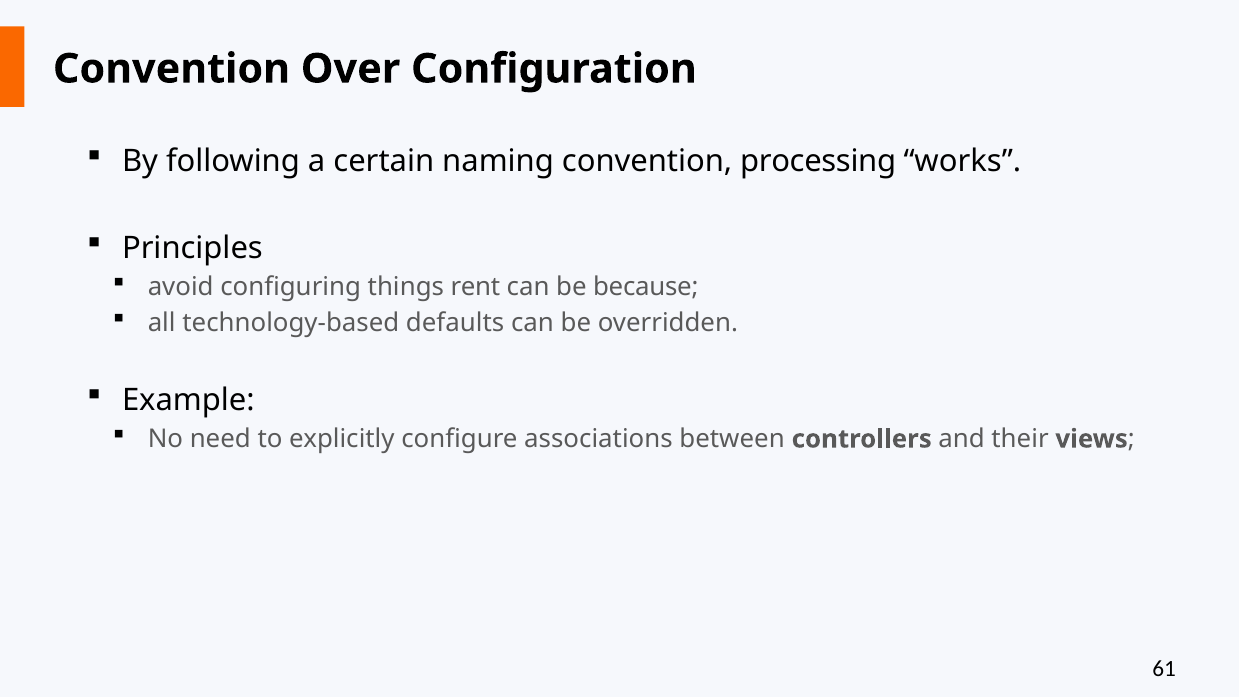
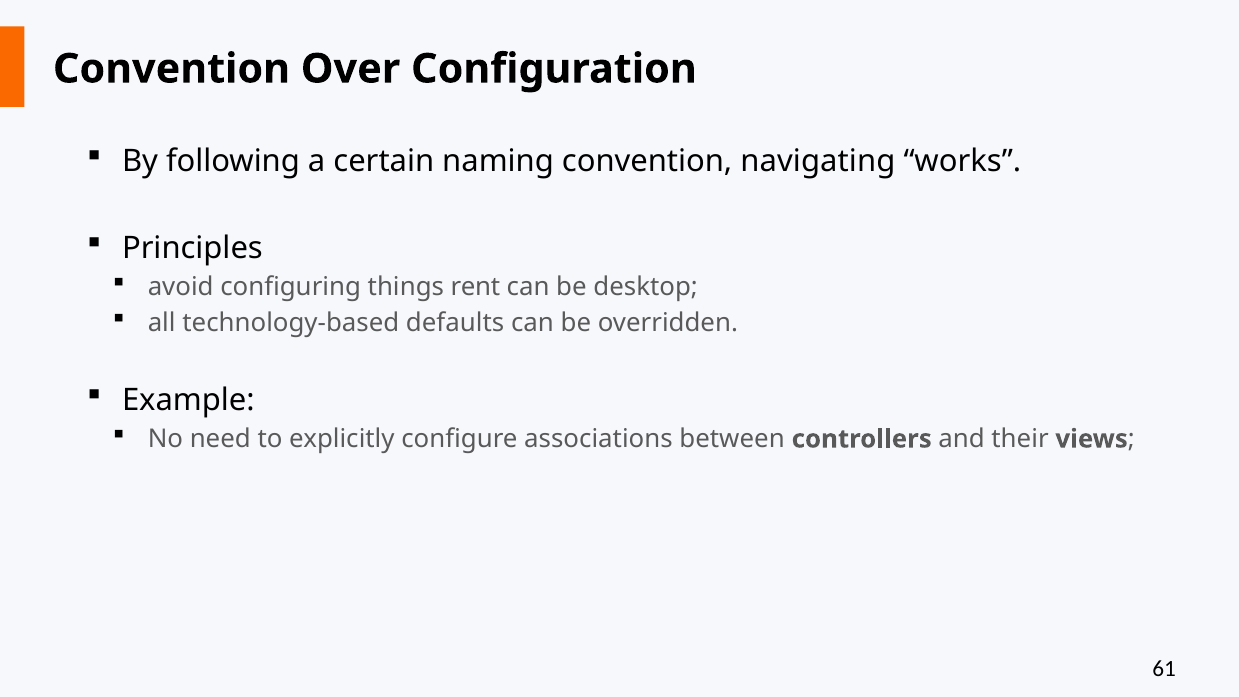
processing: processing -> navigating (818, 162)
because: because -> desktop (646, 287)
